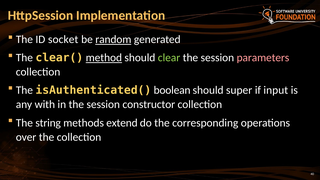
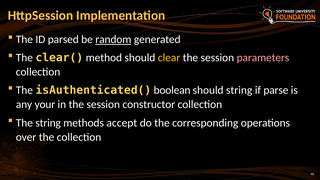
socket: socket -> parsed (63, 39)
method underline: present -> none (104, 58)
clear colour: light green -> yellow (169, 58)
should super: super -> string (239, 90)
input: input -> parse (276, 90)
with: with -> your (45, 105)
extend: extend -> accept (122, 123)
